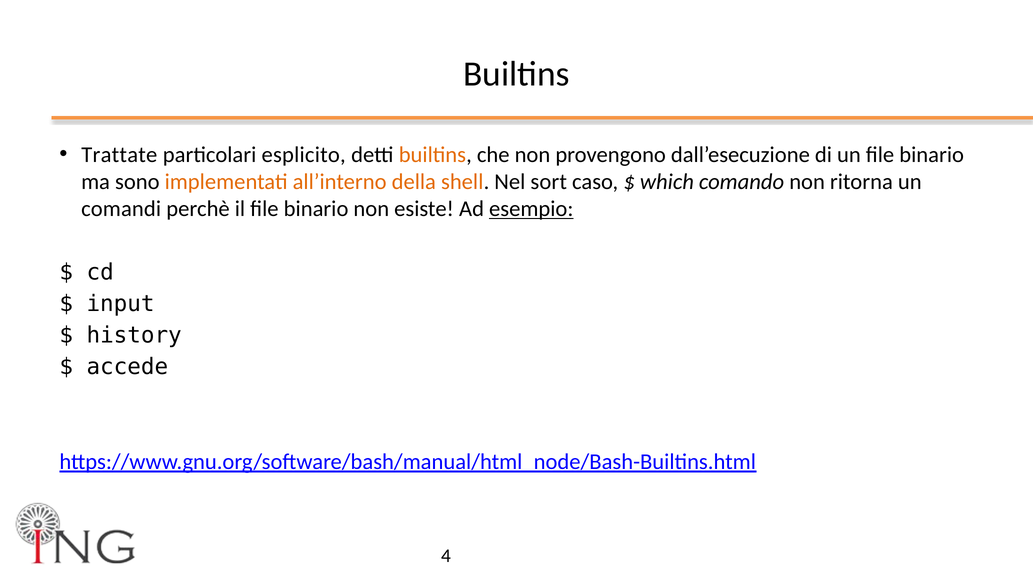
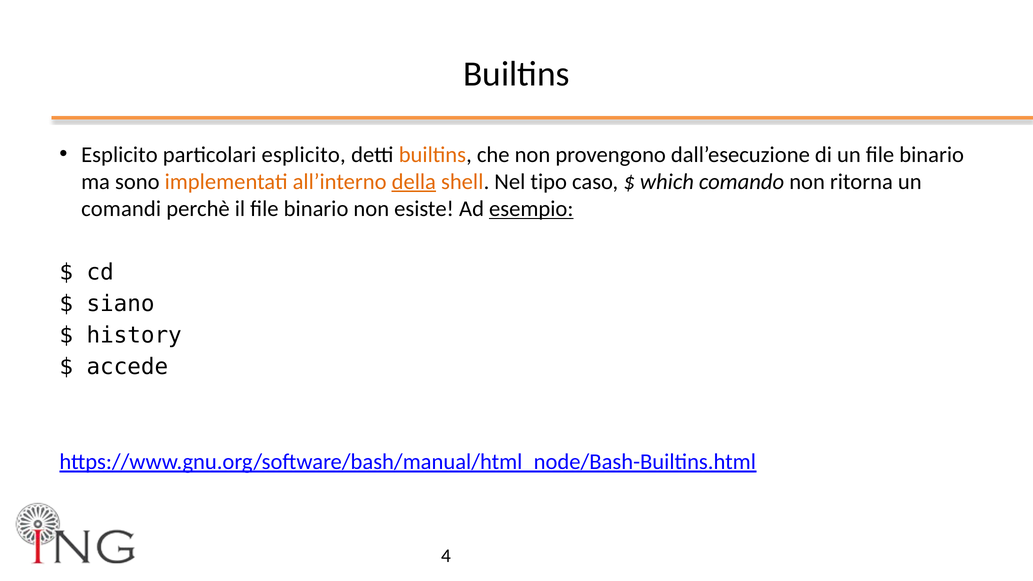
Trattate: Trattate -> Esplicito (119, 155)
della underline: none -> present (414, 182)
sort: sort -> tipo (549, 182)
input: input -> siano (121, 304)
